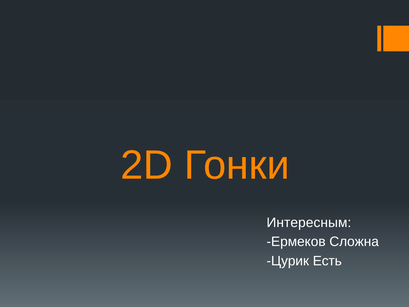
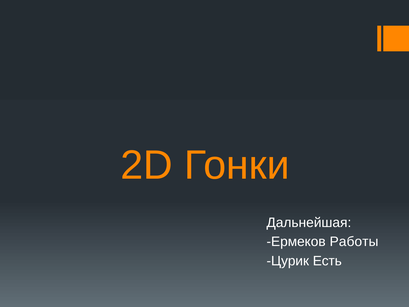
Интересным: Интересным -> Дальнейшая (309, 223)
Сложна: Сложна -> Работы (354, 242)
